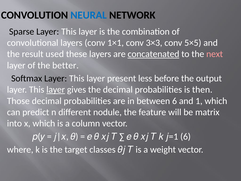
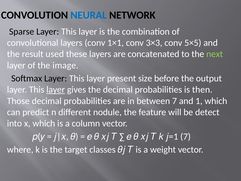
concatenated underline: present -> none (154, 54)
next colour: pink -> light green (215, 54)
better: better -> image (65, 65)
less: less -> size (145, 78)
between 6: 6 -> 7 (175, 101)
matrix: matrix -> detect (207, 112)
6: 6 -> 7 (186, 136)
